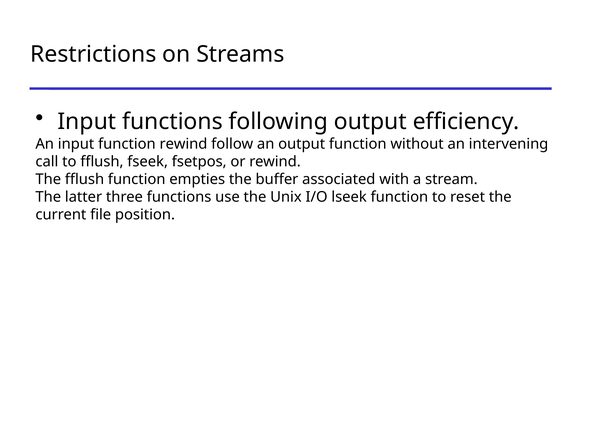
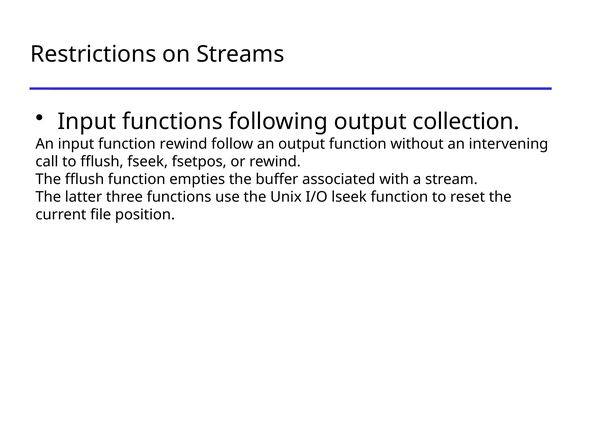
efficiency: efficiency -> collection (466, 122)
